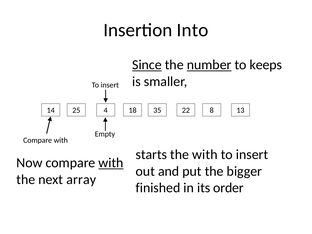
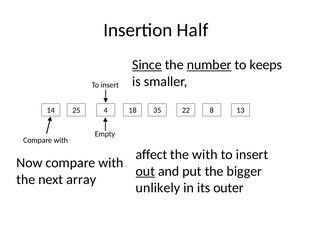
Into: Into -> Half (193, 30)
starts: starts -> affect (151, 155)
with underline: present -> none (111, 163)
out underline: none -> present (145, 171)
finished: finished -> unlikely (158, 188)
order: order -> outer (228, 188)
